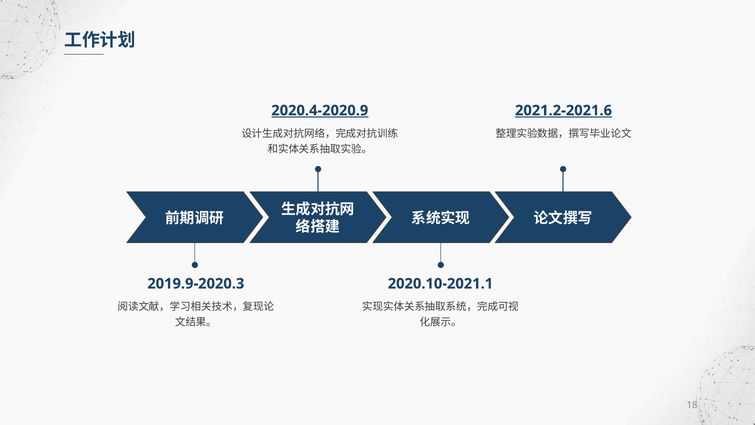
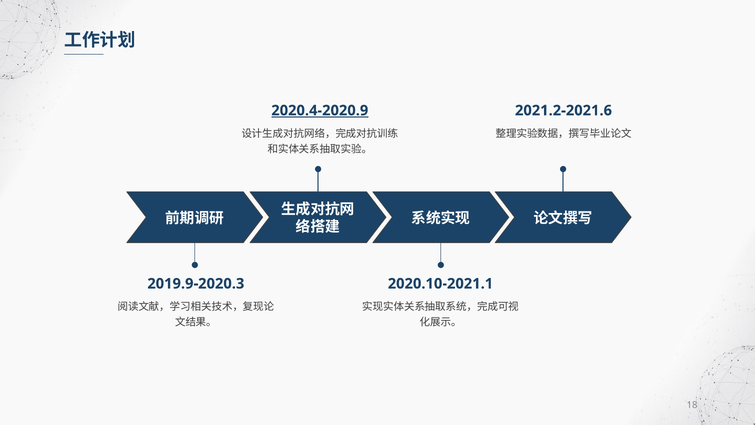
2021.2-2021.6 underline: present -> none (563, 110)
